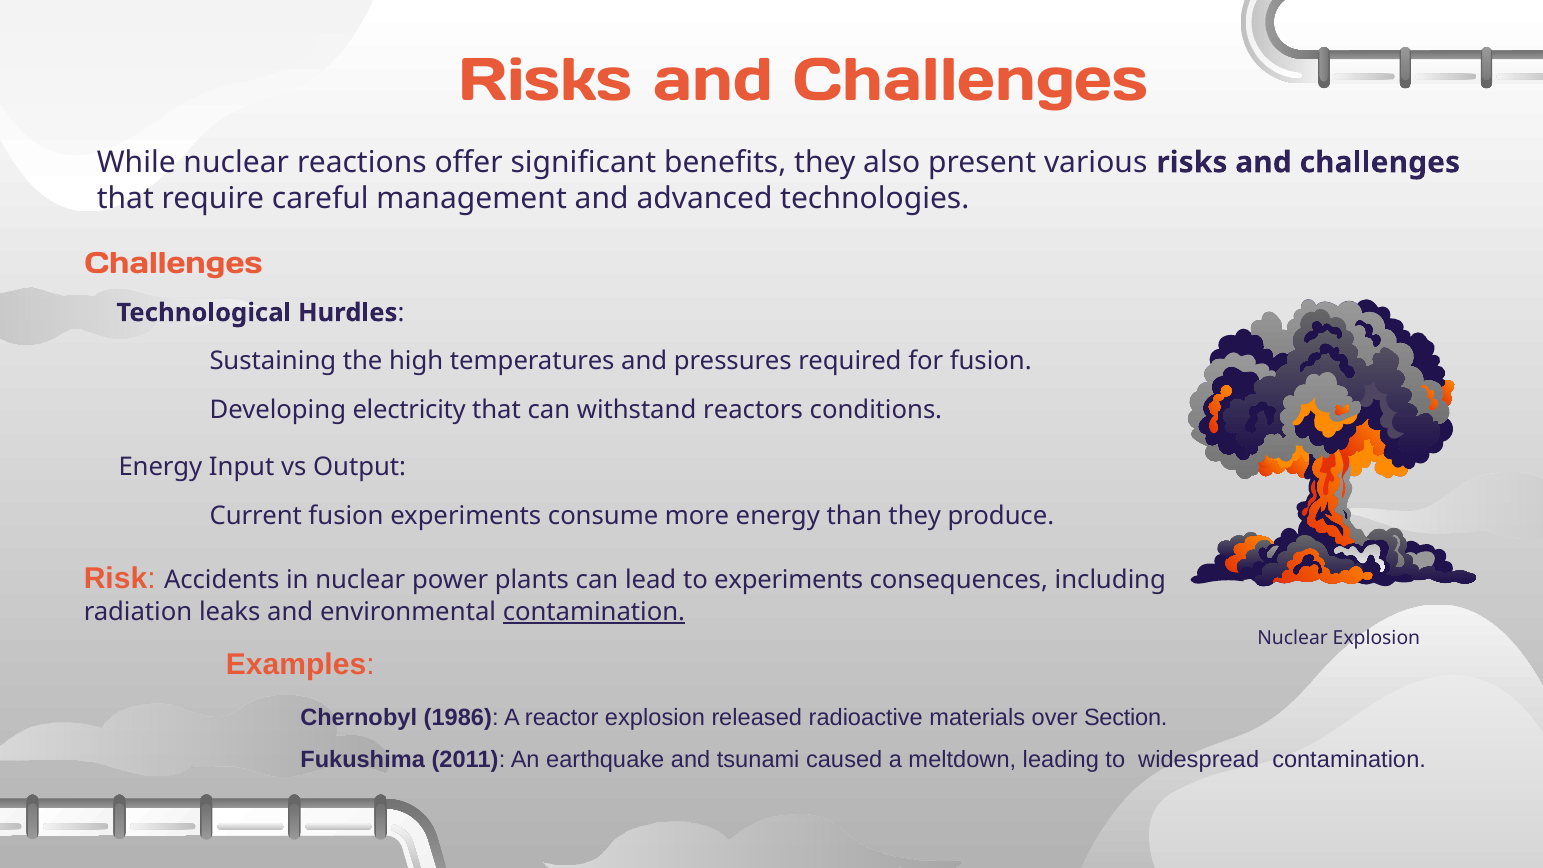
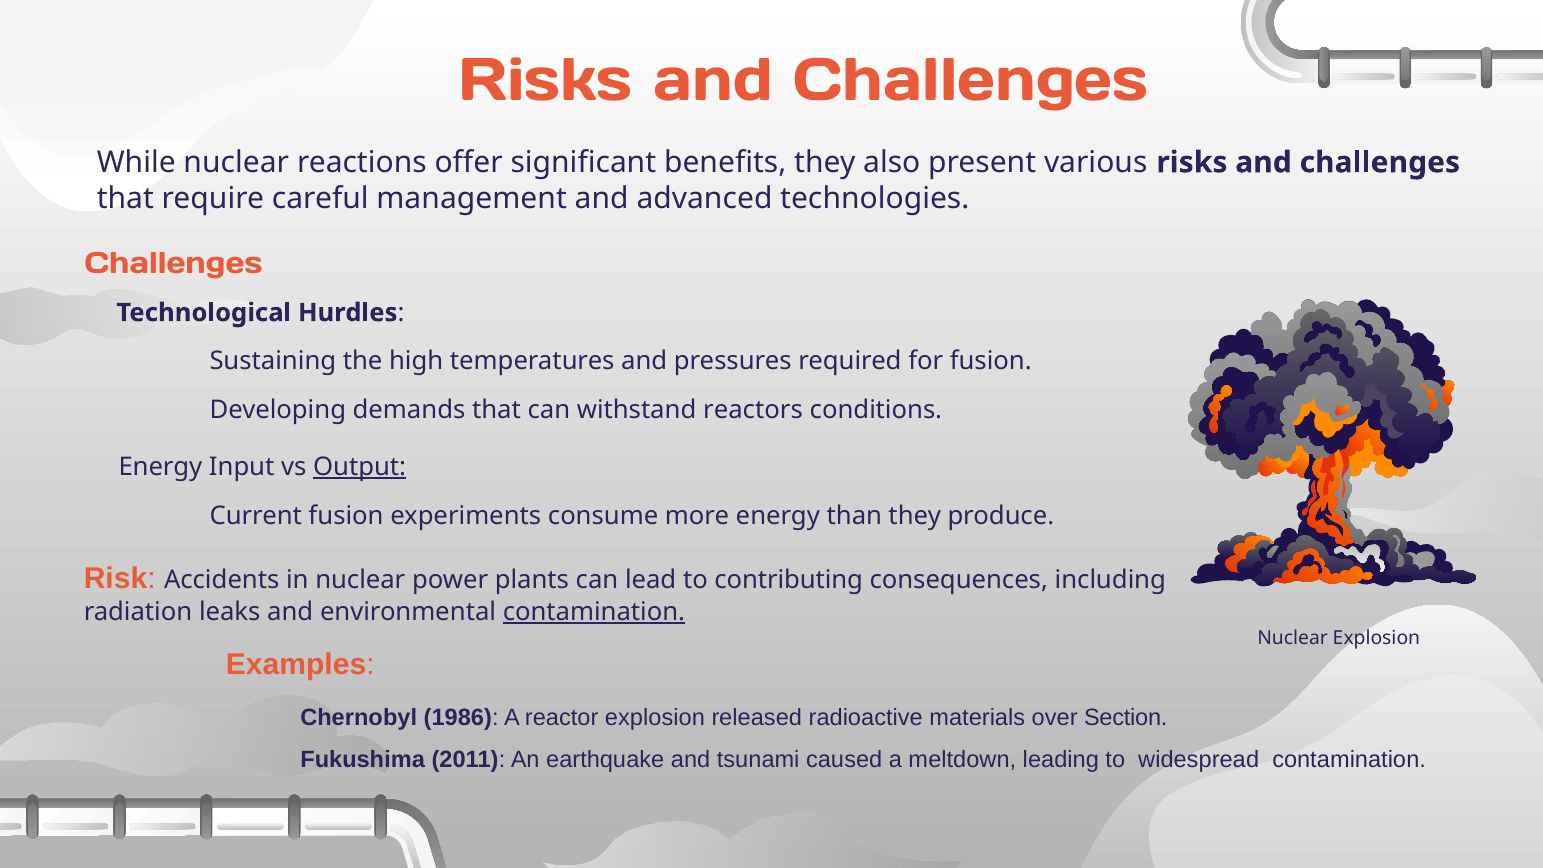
electricity: electricity -> demands (409, 410)
Output underline: none -> present (360, 467)
to experiments: experiments -> contributing (789, 580)
